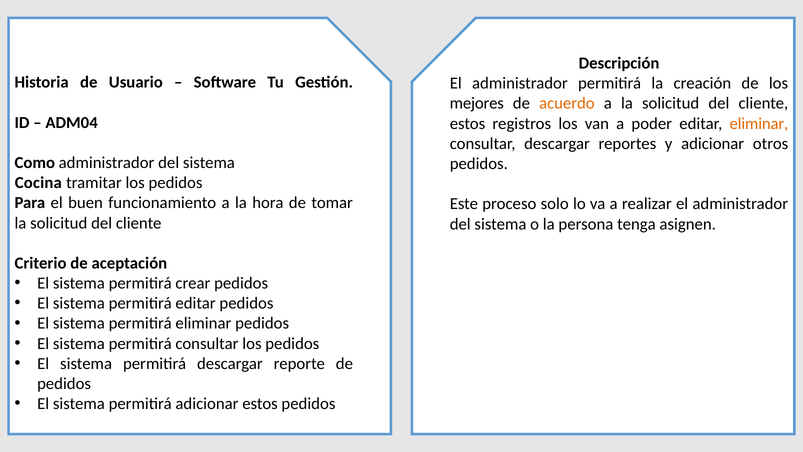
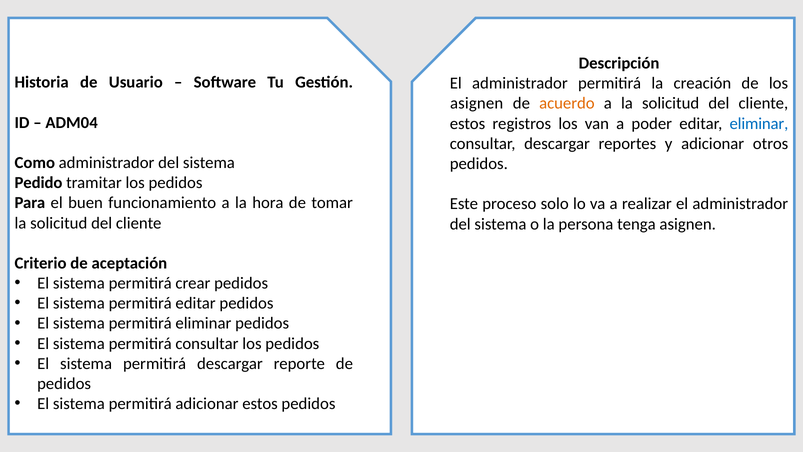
mejores: mejores -> asignen (477, 103)
eliminar colour: orange -> blue (759, 123)
Cocina: Cocina -> Pedido (38, 183)
